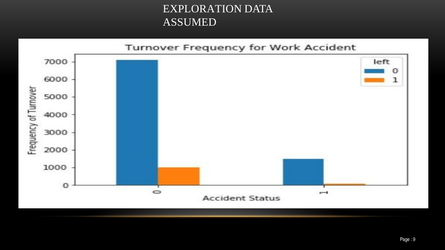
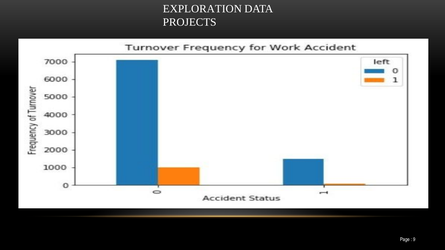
ASSUMED: ASSUMED -> PROJECTS (190, 22)
